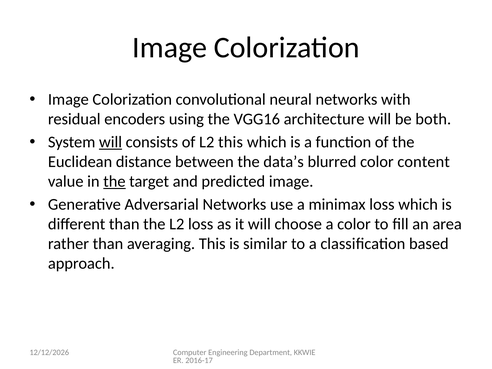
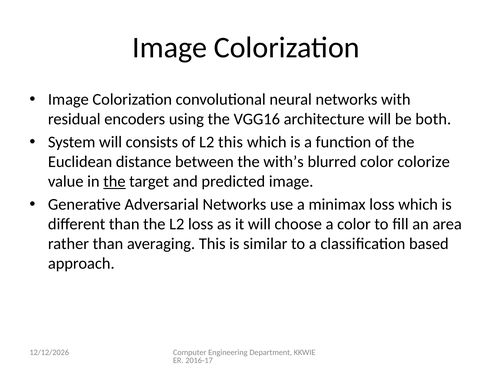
will underline: present -> none (111, 142)
data’s: data’s -> with’s (284, 162)
content: content -> colorize (424, 162)
